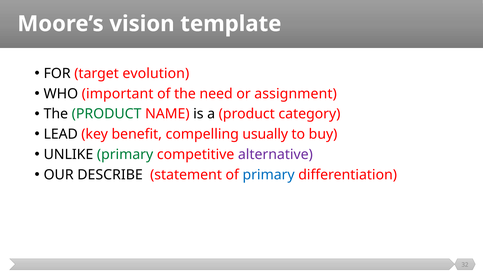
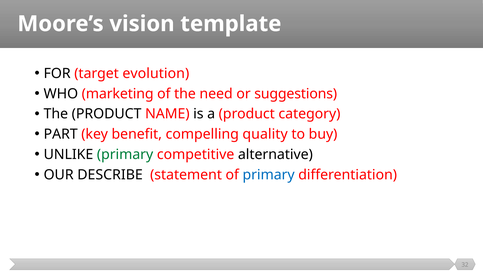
important: important -> marketing (118, 94)
assignment: assignment -> suggestions (296, 94)
PRODUCT colour: green -> black (107, 114)
LEAD: LEAD -> PART (61, 134)
usually: usually -> quality (265, 134)
alternative colour: purple -> black (275, 154)
